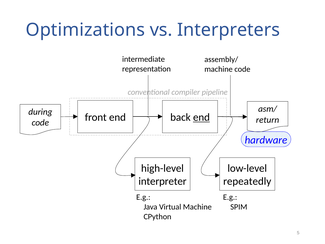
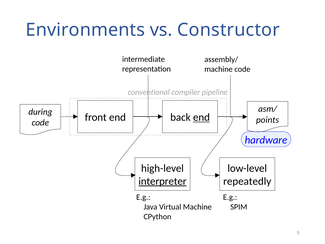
Optimizations: Optimizations -> Environments (85, 30)
Interpreters: Interpreters -> Constructor (228, 30)
return: return -> points (268, 120)
interpreter underline: none -> present (163, 181)
